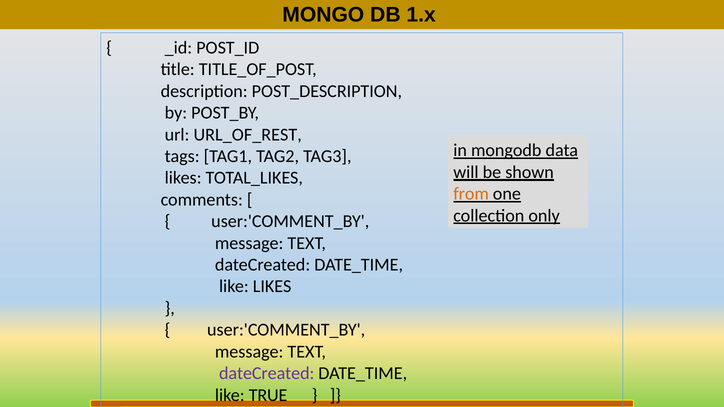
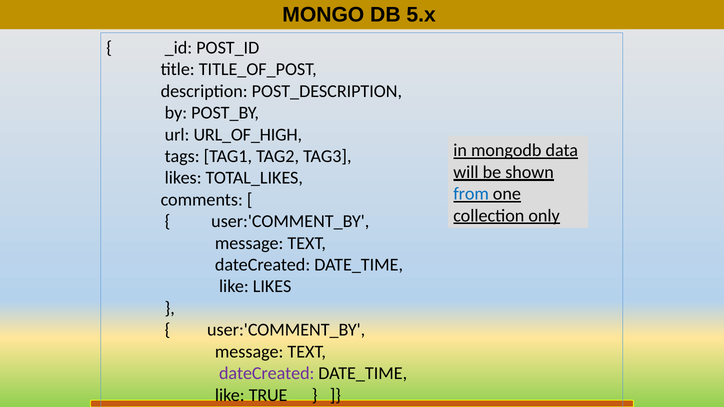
1.x: 1.x -> 5.x (421, 15)
URL_OF_REST: URL_OF_REST -> URL_OF_HIGH (248, 135)
from colour: orange -> blue (471, 194)
